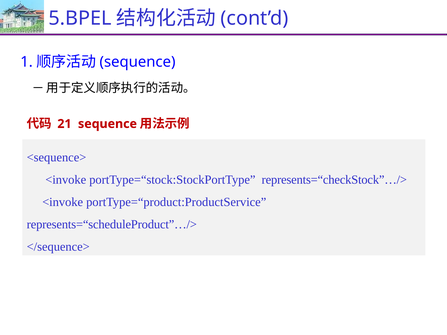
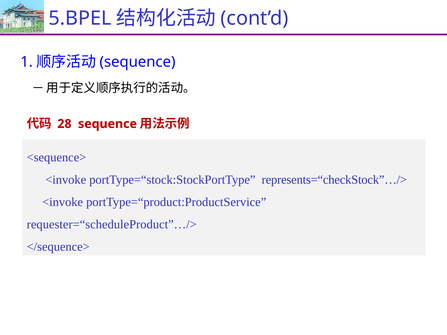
21: 21 -> 28 (64, 124)
represents=“scheduleProduct”…/>: represents=“scheduleProduct”…/> -> requester=“scheduleProduct”…/> (112, 224)
